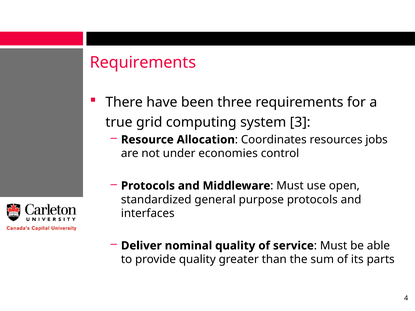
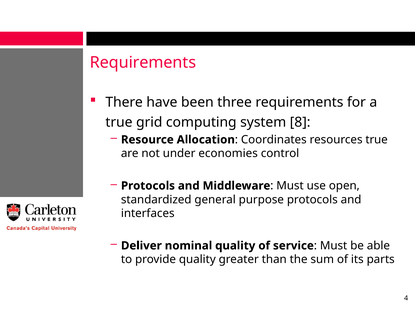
3: 3 -> 8 (300, 122)
resources jobs: jobs -> true (377, 140)
